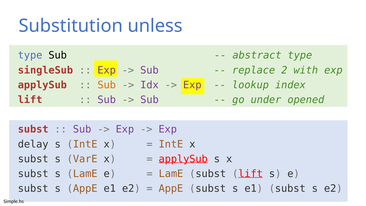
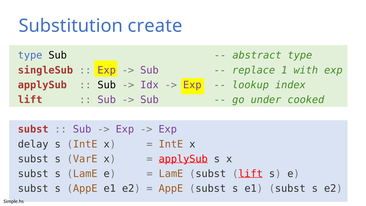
unless: unless -> create (155, 26)
2: 2 -> 1 (284, 70)
Sub colour: orange -> black (107, 85)
opened: opened -> cooked (306, 100)
